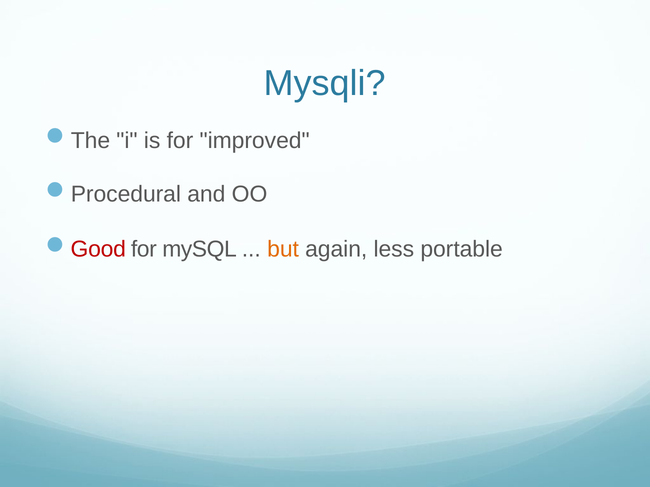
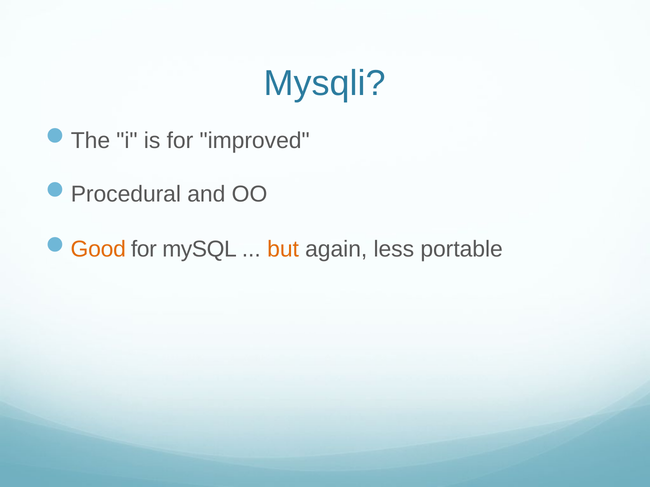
Good colour: red -> orange (98, 249)
